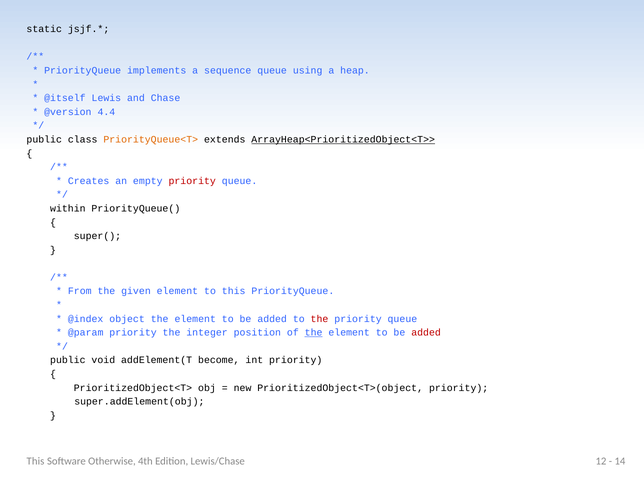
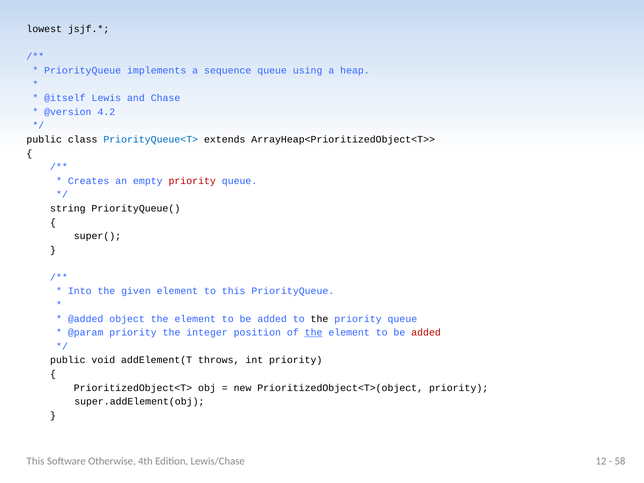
static: static -> lowest (44, 29)
4.4: 4.4 -> 4.2 (106, 112)
PriorityQueue<T> colour: orange -> blue (151, 139)
ArrayHeap<PrioritizedObject<T>> underline: present -> none (343, 139)
within: within -> string (68, 208)
From: From -> Into (80, 291)
@index: @index -> @added (86, 319)
the colour: red -> black (319, 319)
become: become -> throws (219, 360)
14: 14 -> 58 (620, 461)
